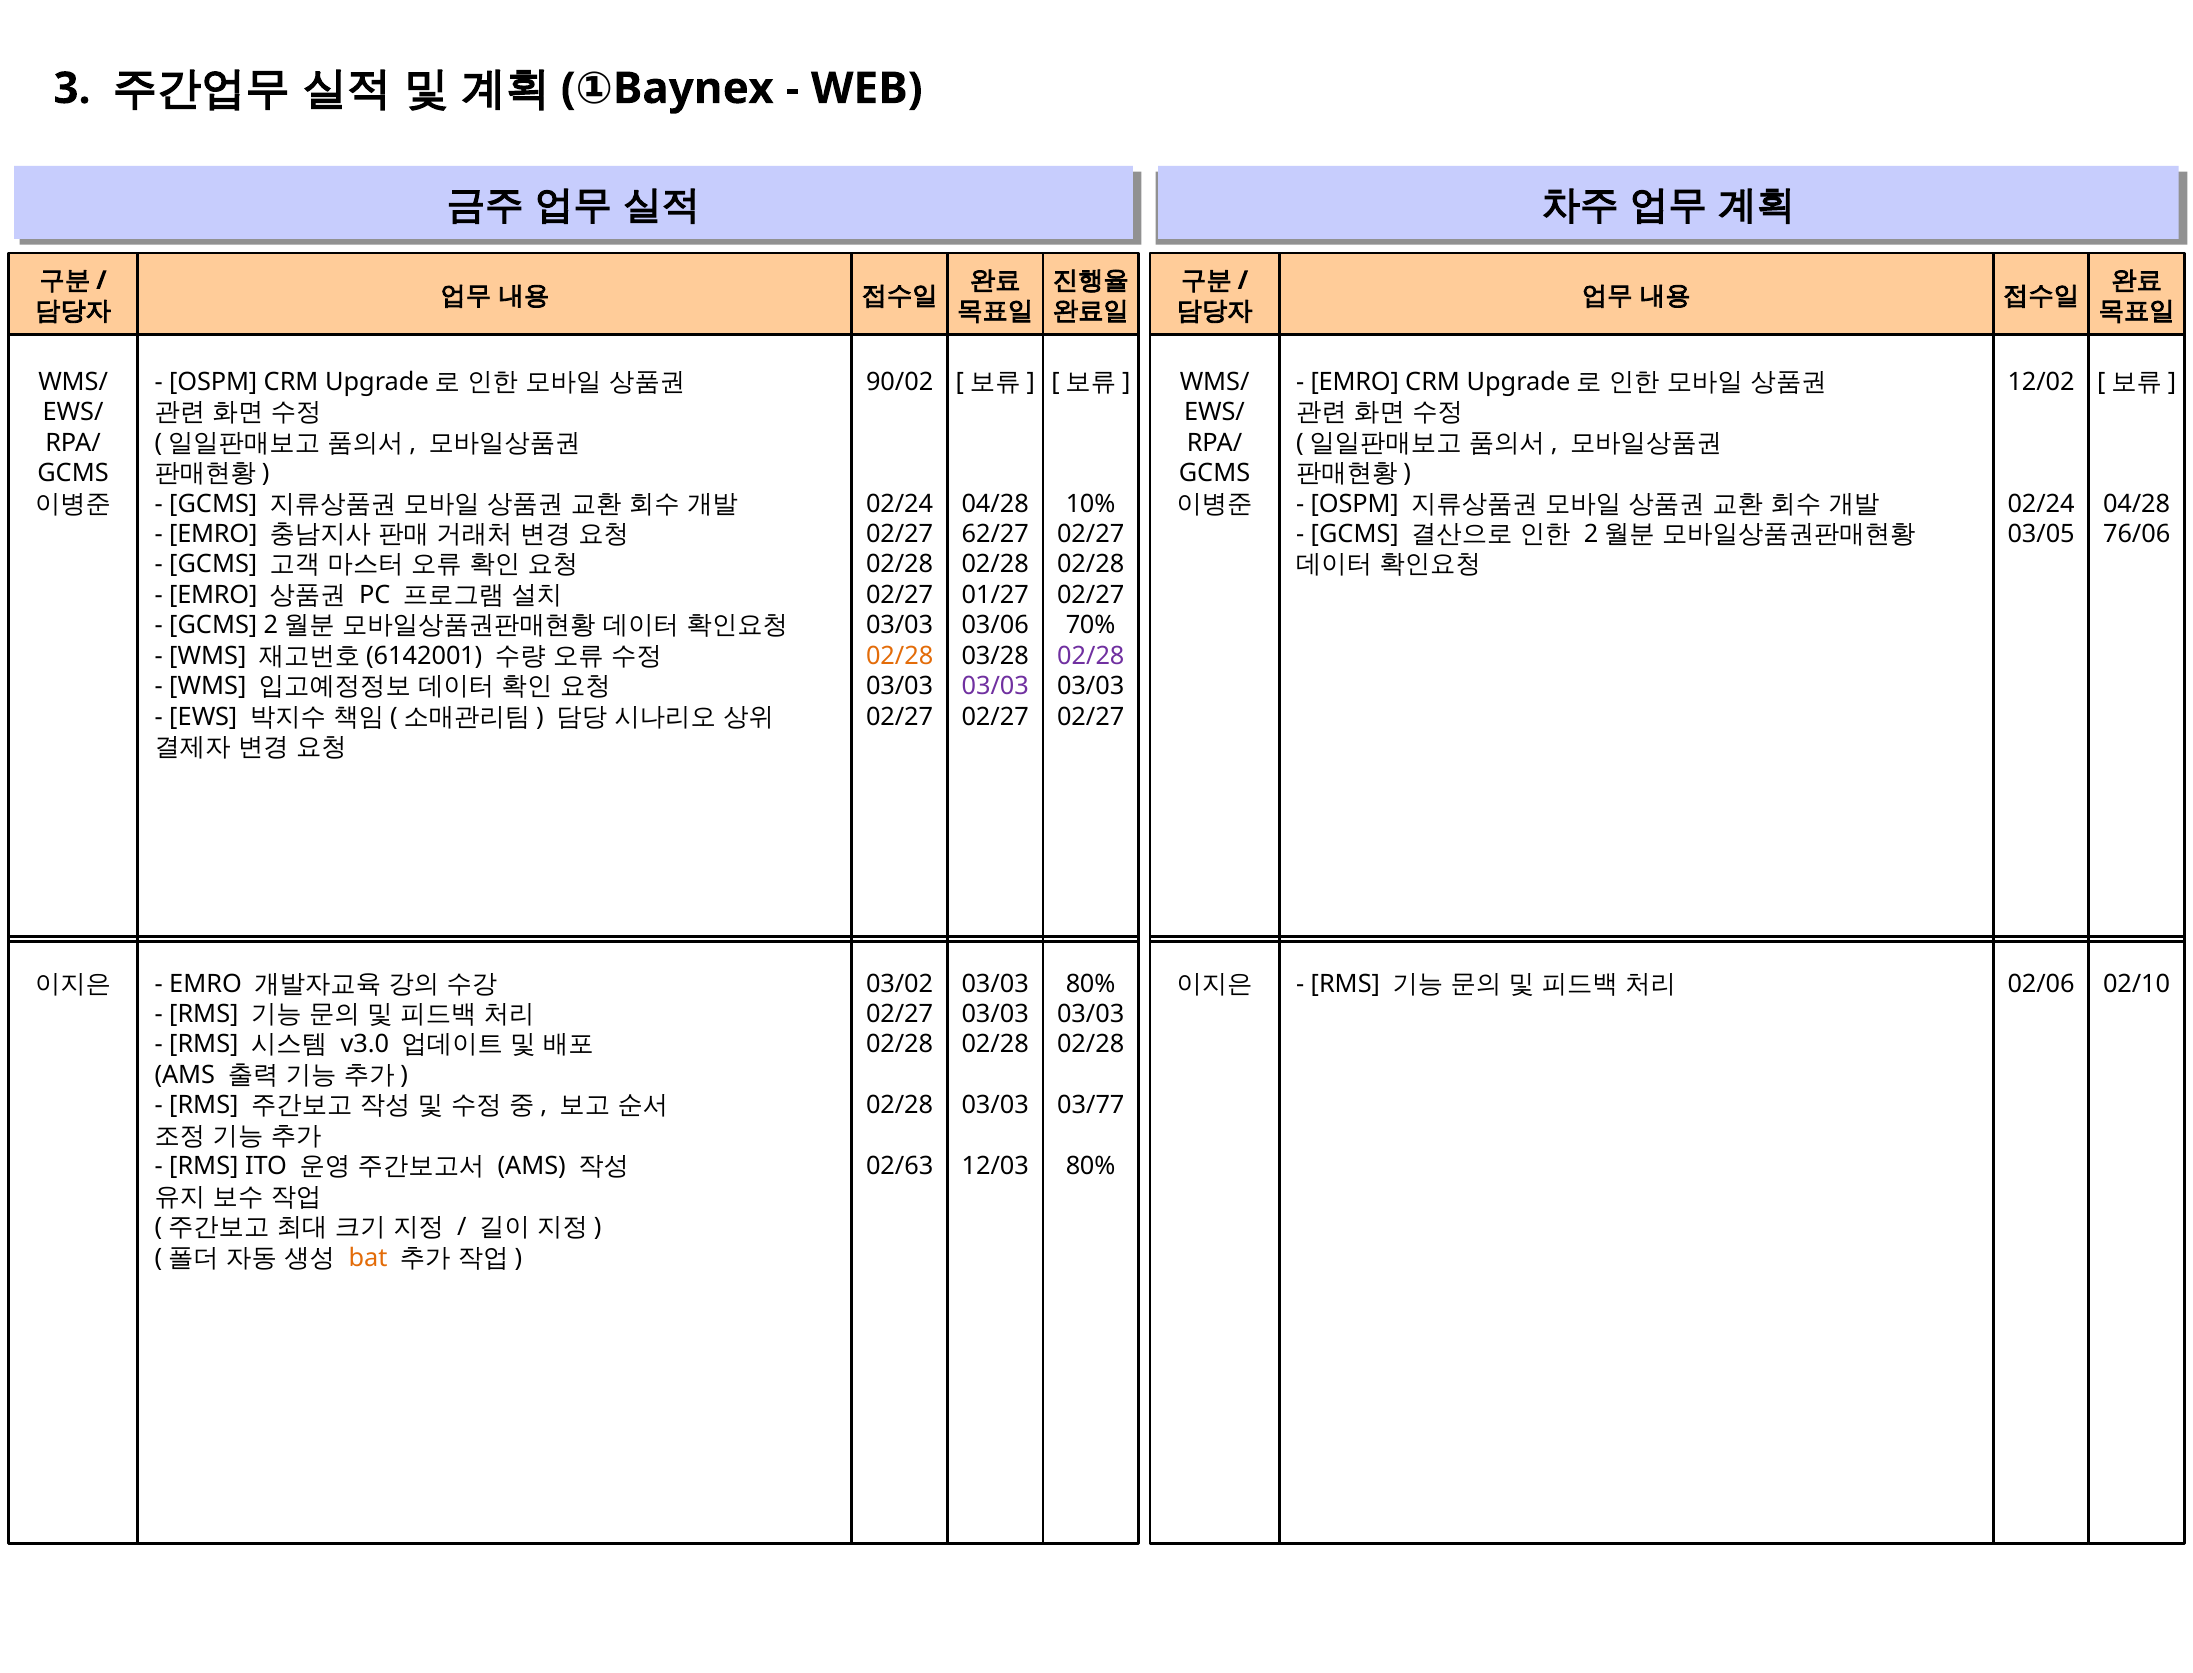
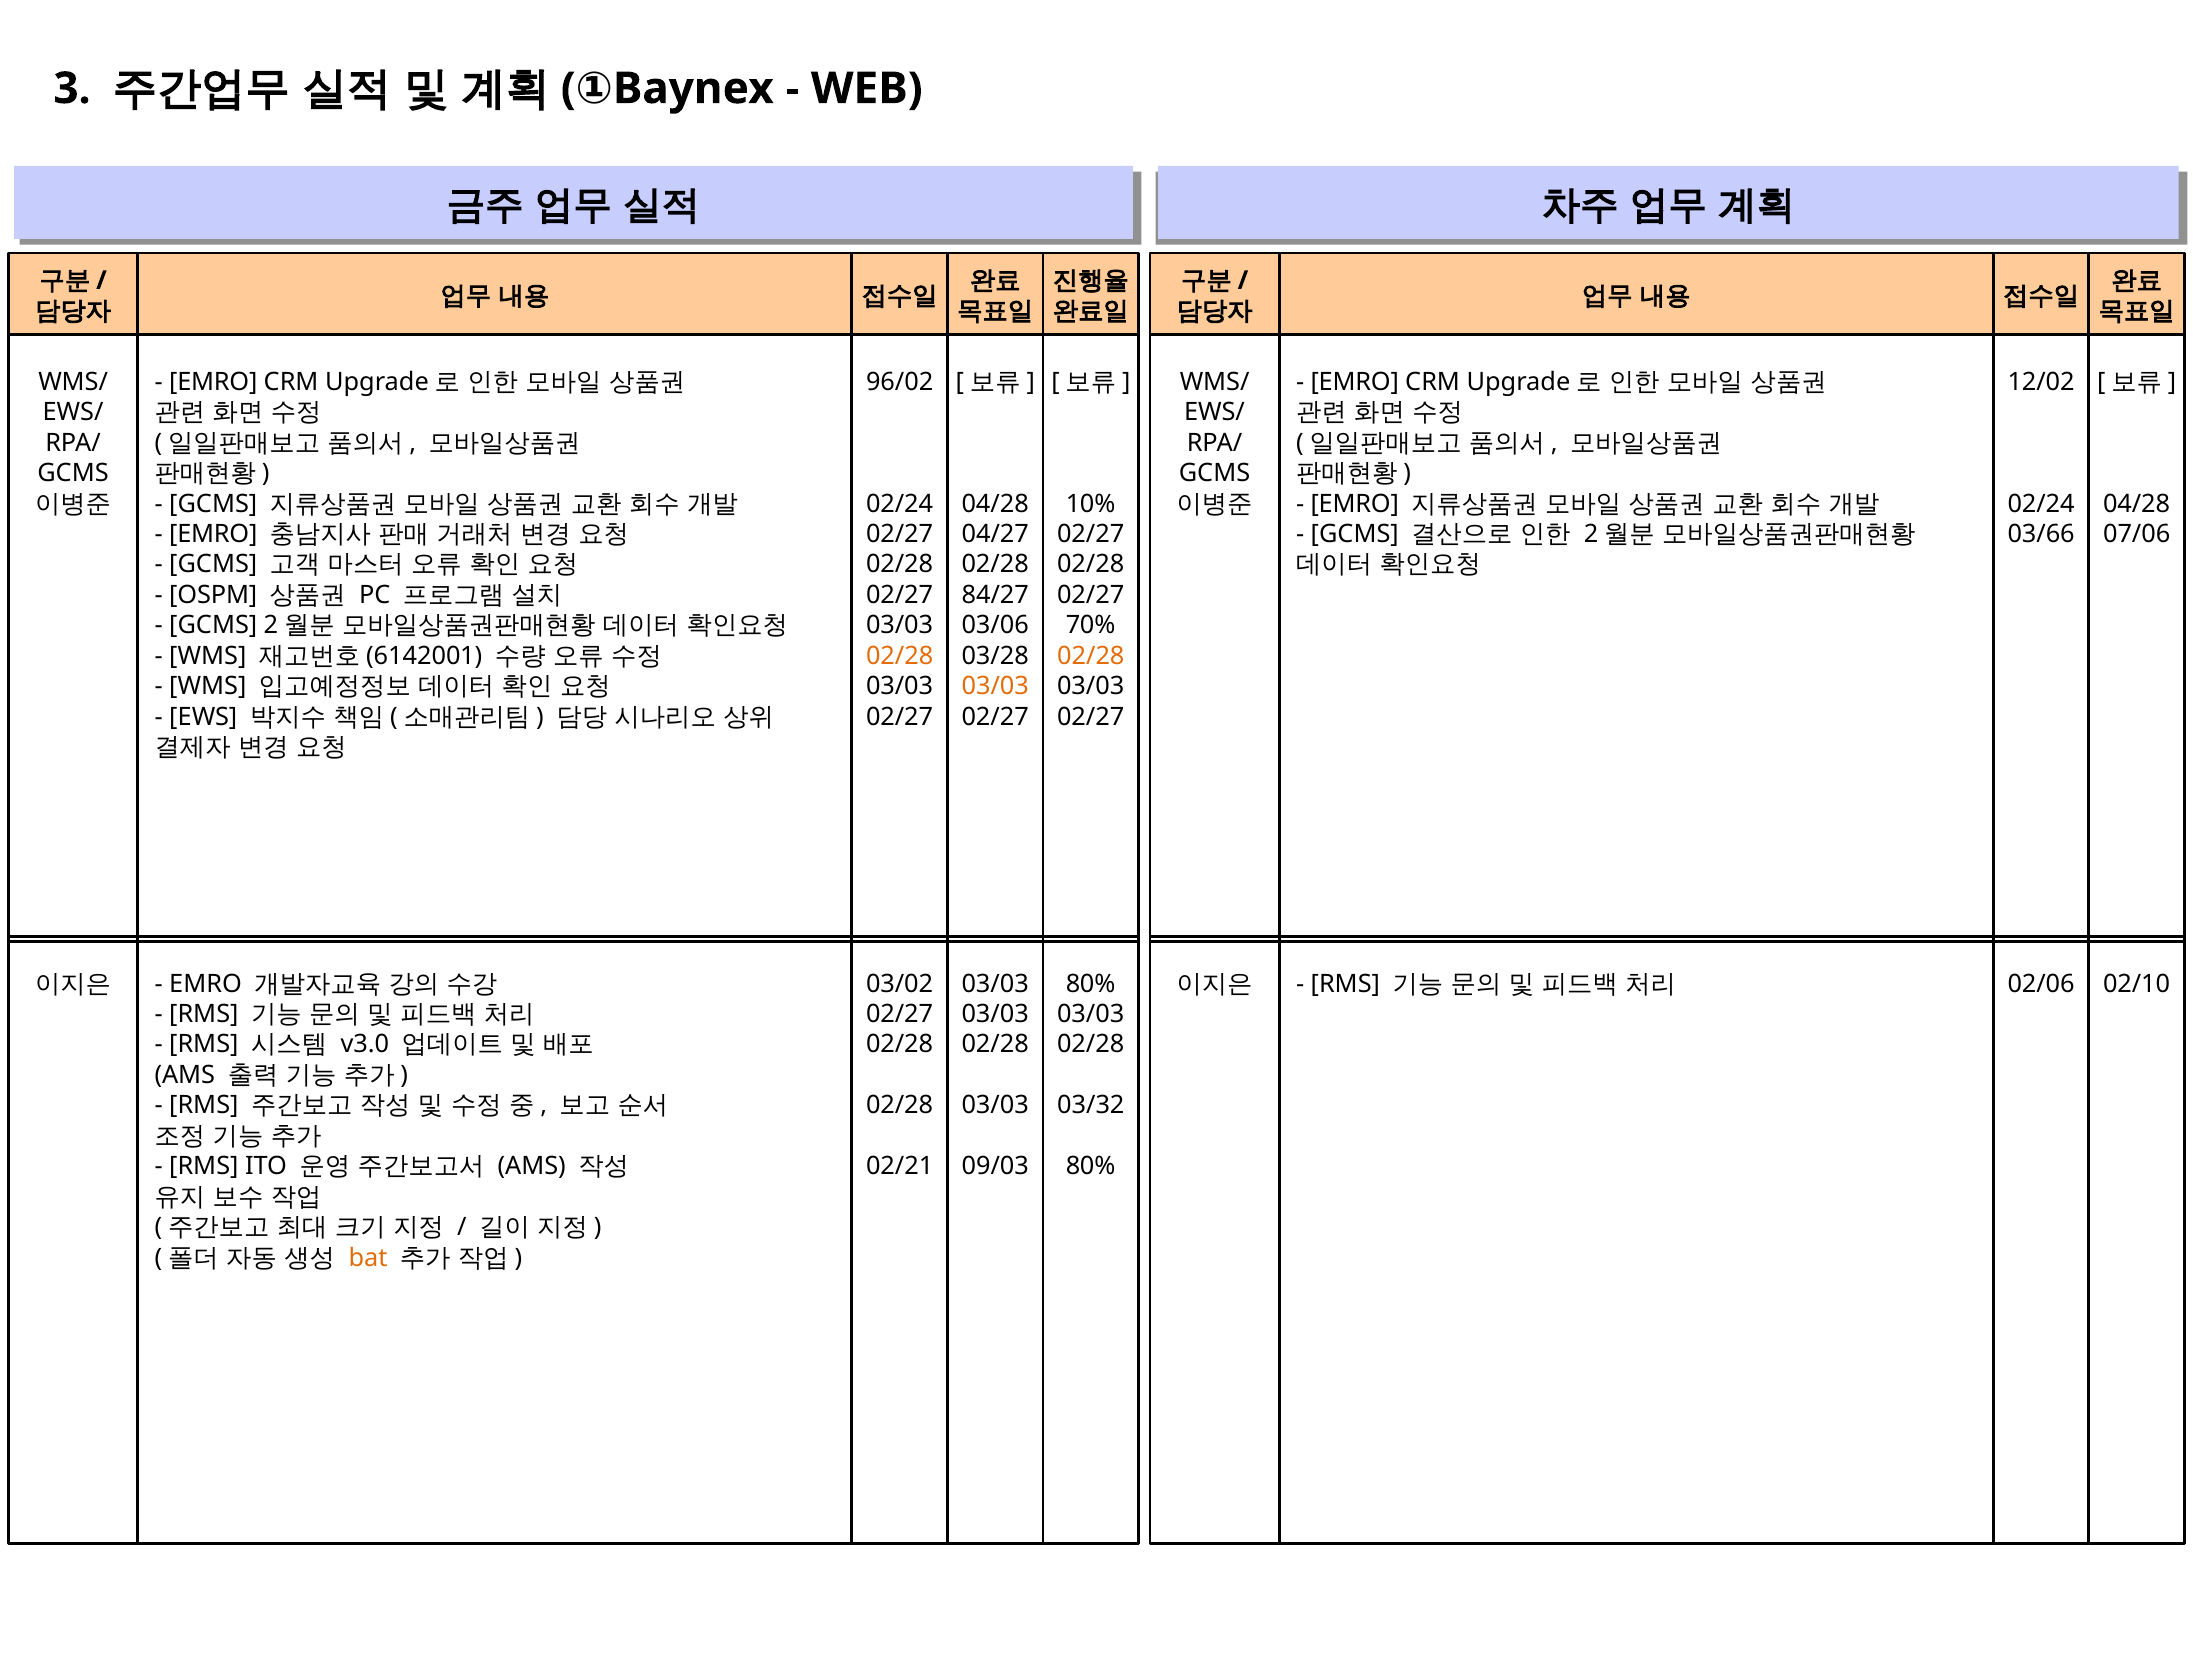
OSPM: OSPM -> EMRO (213, 382)
90/02: 90/02 -> 96/02 (900, 382)
OSPM: OSPM -> EMRO (1355, 504)
62/27: 62/27 -> 04/27 (995, 534)
03/05: 03/05 -> 03/66 (2041, 534)
76/06: 76/06 -> 07/06 (2137, 534)
EMRO: EMRO -> OSPM (213, 595)
01/27: 01/27 -> 84/27 (995, 595)
02/28 colour: purple -> orange (1091, 656)
03/03 colour: purple -> orange (995, 686)
03/77: 03/77 -> 03/32 (1091, 1105)
02/63: 02/63 -> 02/21 (900, 1166)
12/03: 12/03 -> 09/03 (995, 1166)
